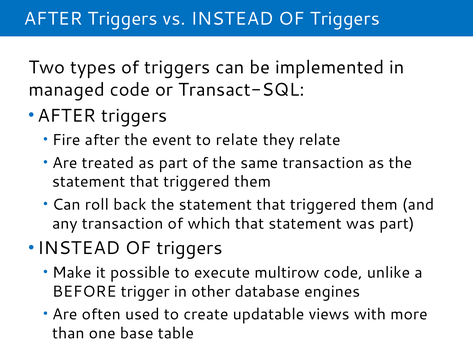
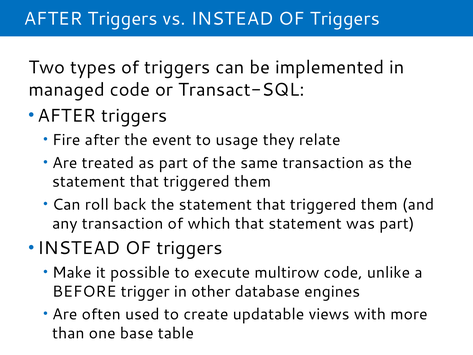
to relate: relate -> usage (237, 140)
